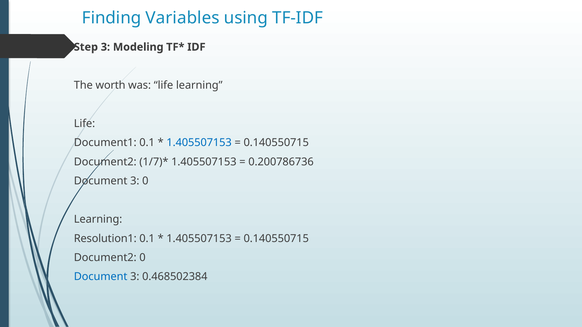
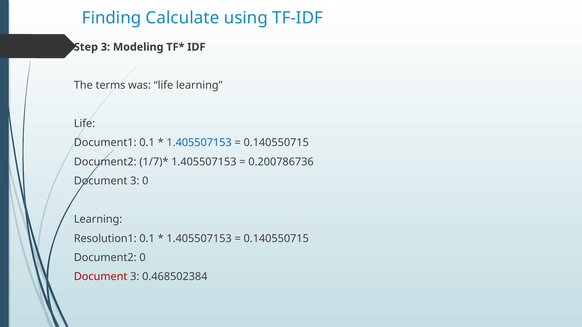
Variables: Variables -> Calculate (183, 18)
worth: worth -> terms (110, 85)
Document colour: blue -> red (101, 277)
